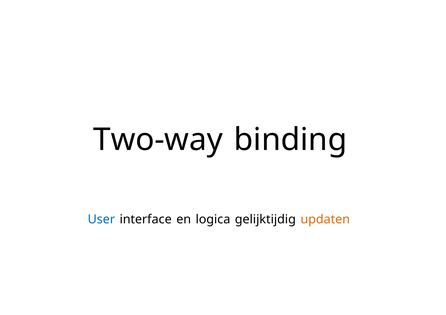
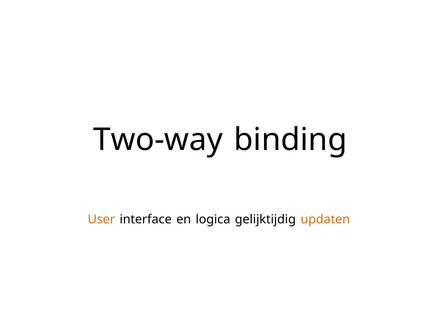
User colour: blue -> orange (101, 220)
